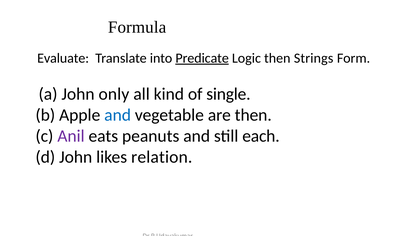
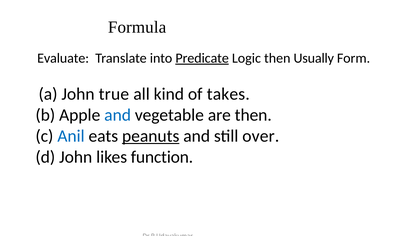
Strings: Strings -> Usually (314, 58)
only: only -> true (114, 94)
single: single -> takes (228, 94)
Anil colour: purple -> blue (71, 136)
peanuts underline: none -> present (151, 136)
each: each -> over (261, 136)
relation: relation -> function (162, 157)
